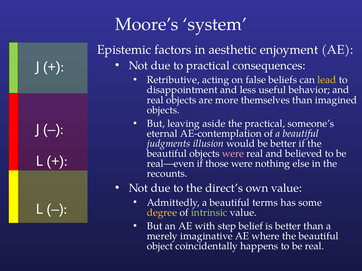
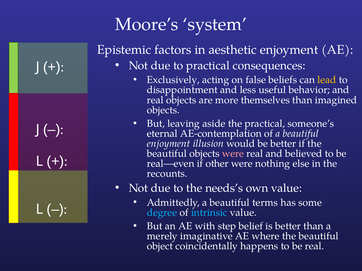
Retributive: Retributive -> Exclusively (173, 80)
judgments: judgments -> enjoyment (169, 144)
those: those -> other (217, 164)
direct’s: direct’s -> needs’s (224, 188)
degree colour: yellow -> light blue (162, 213)
intrinsic colour: light green -> light blue (209, 213)
